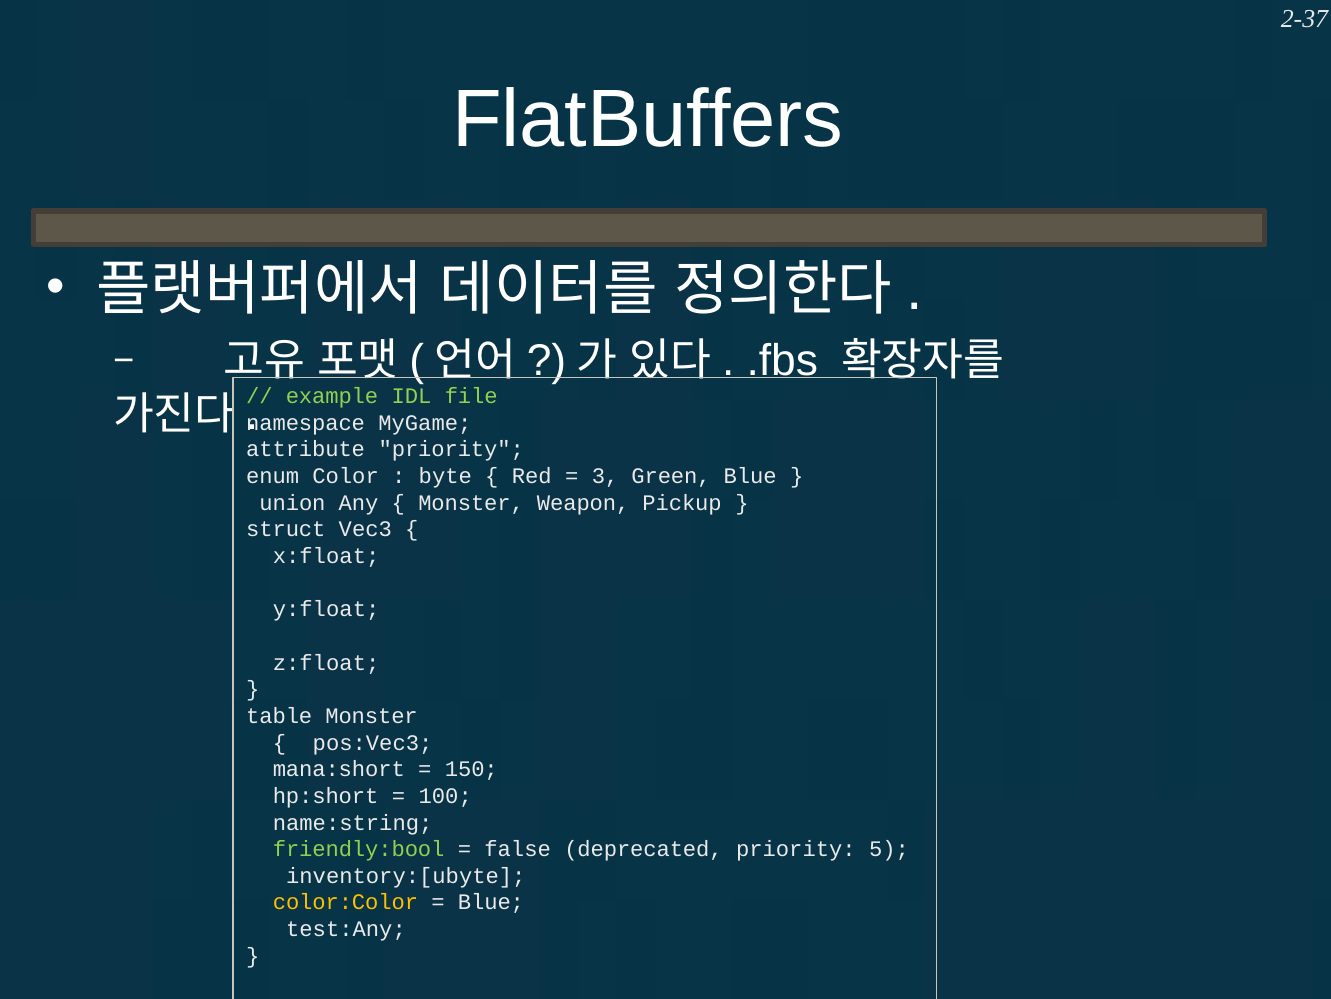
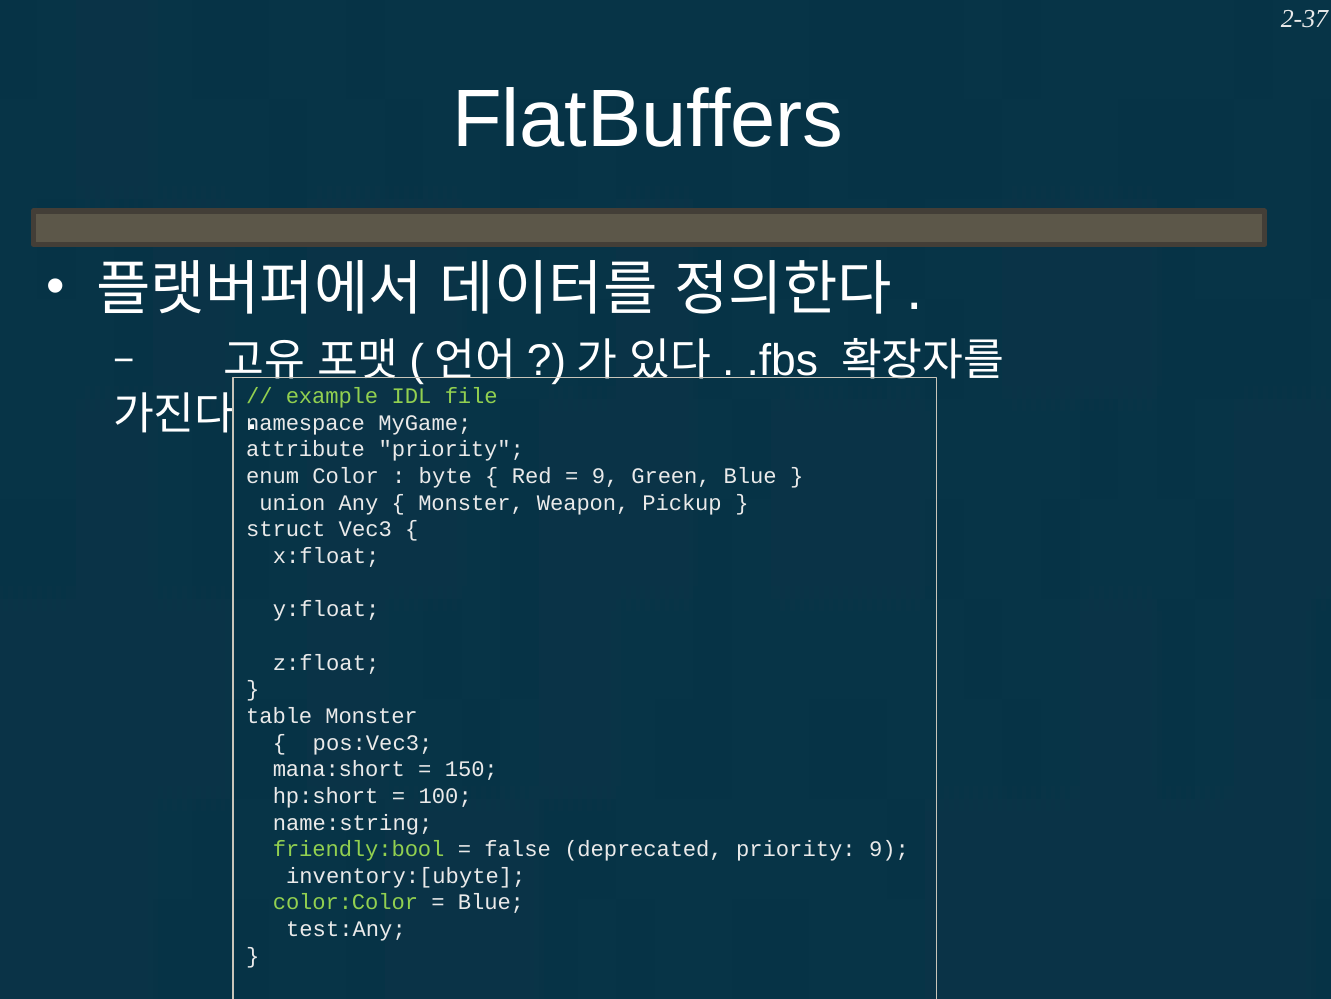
3: 3 -> 9 (605, 476)
priority 5: 5 -> 9 (889, 849)
color:Color colour: yellow -> light green (345, 902)
